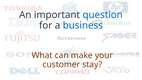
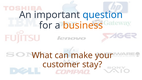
business colour: blue -> orange (83, 25)
